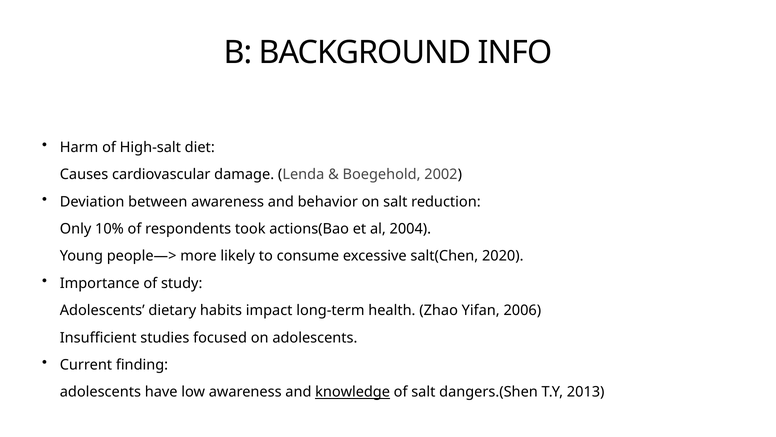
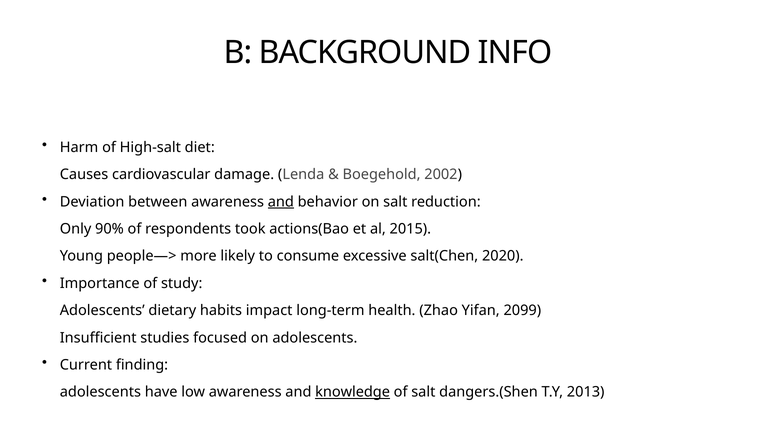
and underline: none -> present (281, 201)
10%: 10% -> 90% (109, 229)
2004: 2004 -> 2015 (410, 229)
2006: 2006 -> 2099 (522, 310)
